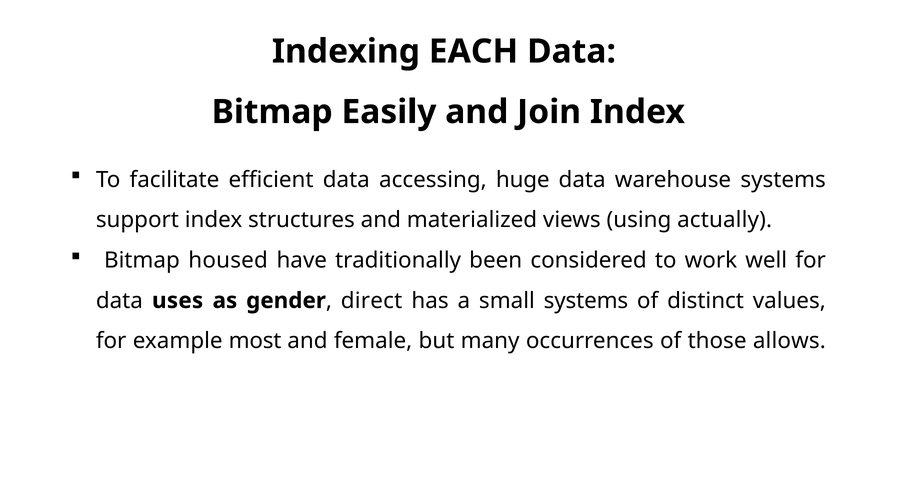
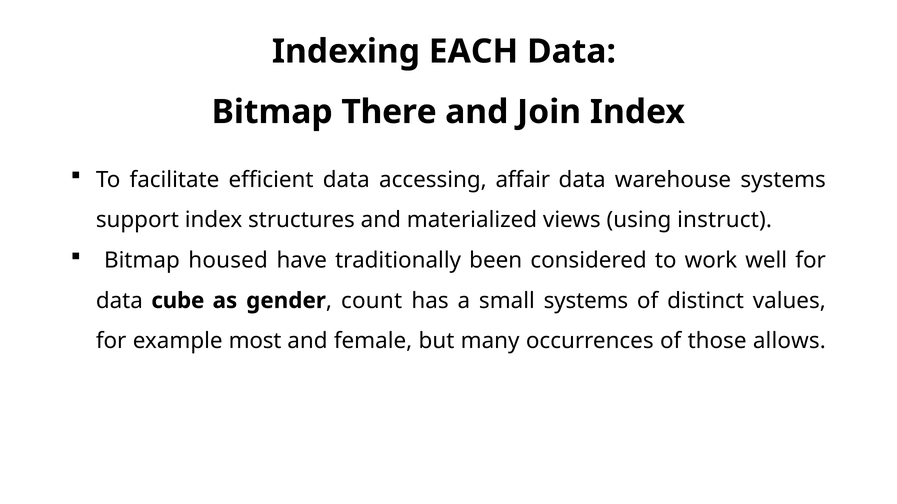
Easily: Easily -> There (389, 112)
huge: huge -> affair (523, 180)
actually: actually -> instruct (725, 220)
uses: uses -> cube (178, 301)
direct: direct -> count (372, 301)
